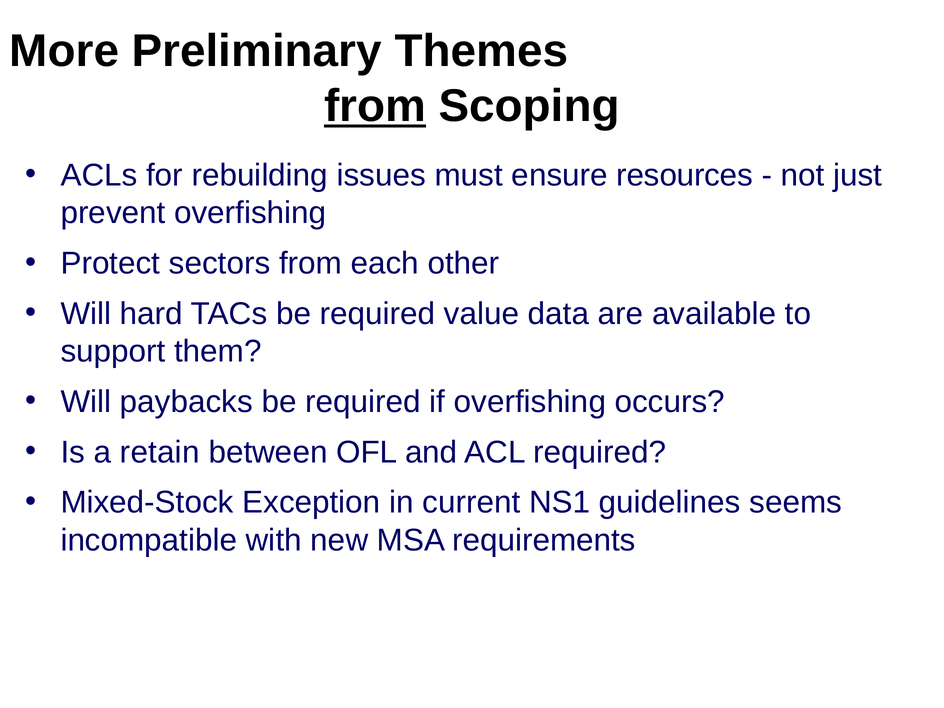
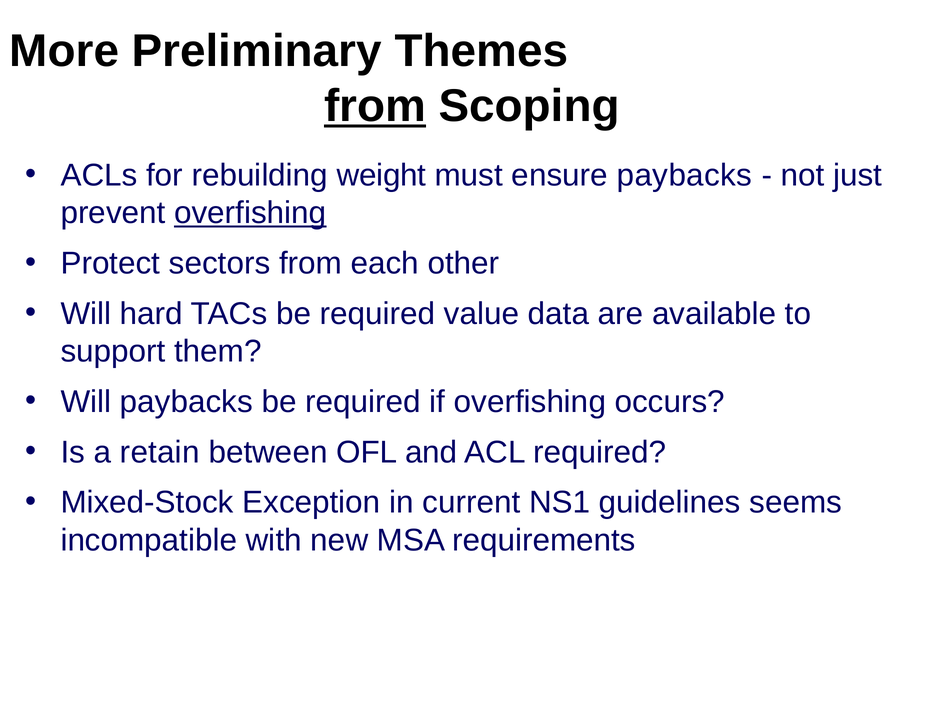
issues: issues -> weight (381, 175)
ensure resources: resources -> paybacks (684, 175)
overfishing underline: none -> present (250, 213)
